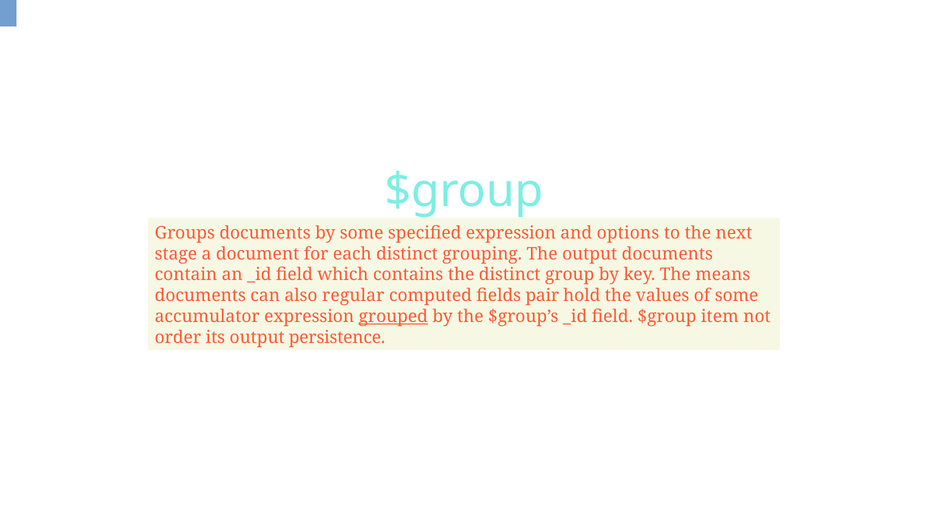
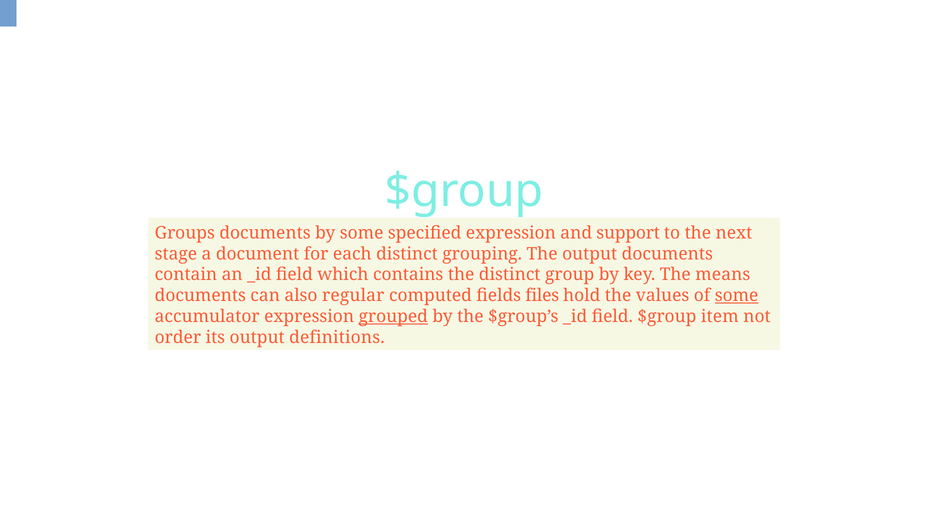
options: options -> support (628, 233)
pair: pair -> files (542, 296)
some underline: none -> present (737, 296)
persistence: persistence -> definitions (337, 337)
